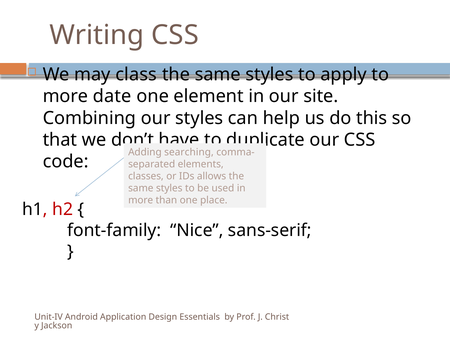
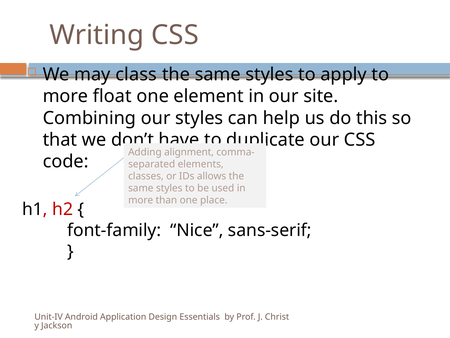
date: date -> float (112, 96)
searching: searching -> alignment (189, 152)
